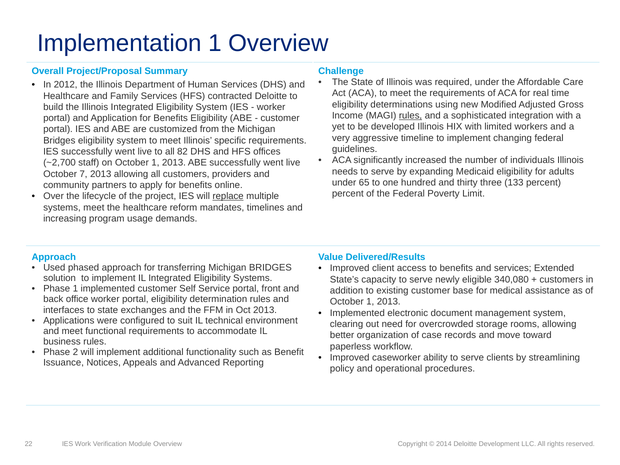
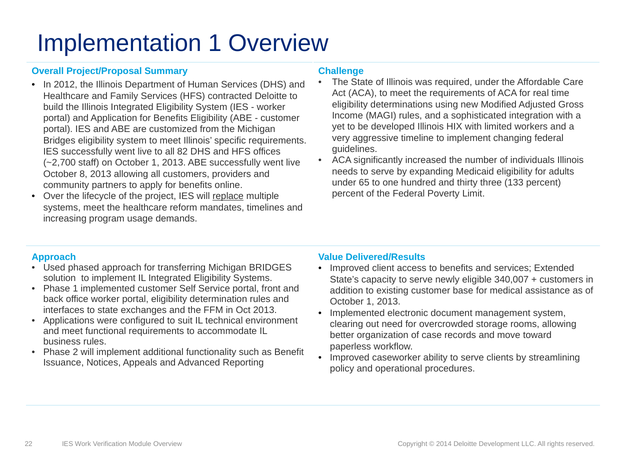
rules underline: present -> none (411, 116)
7: 7 -> 8 (84, 174)
340,080: 340,080 -> 340,007 (512, 279)
